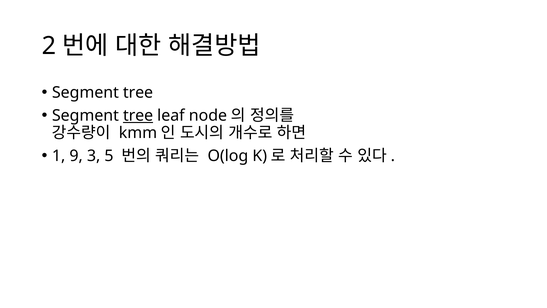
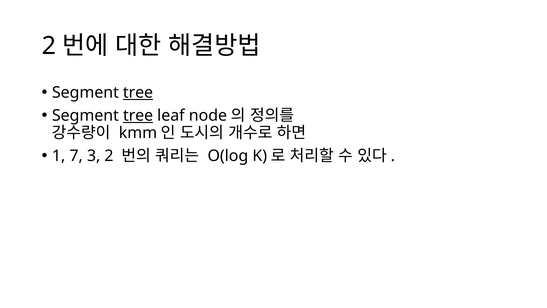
tree underline: none -> present (138, 92)
9: 9 -> 7 (76, 156)
3 5: 5 -> 2 (109, 156)
